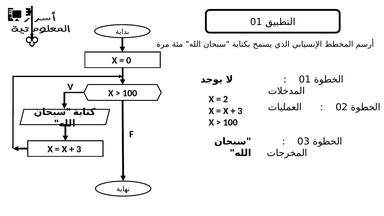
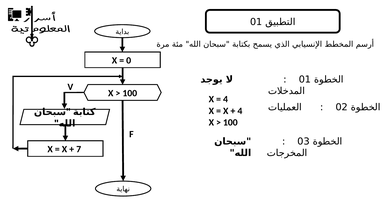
2: 2 -> 4 (226, 99)
3: 3 -> 4 (240, 111)
3: 3 -> 7 (79, 149)
